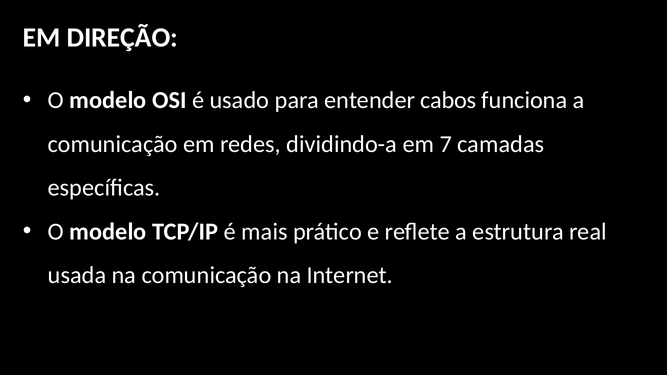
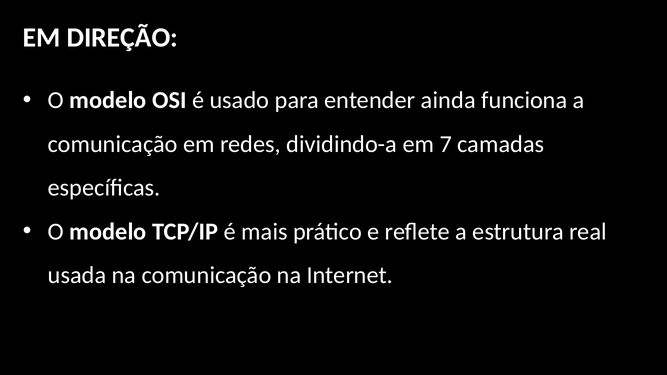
cabos: cabos -> ainda (448, 100)
